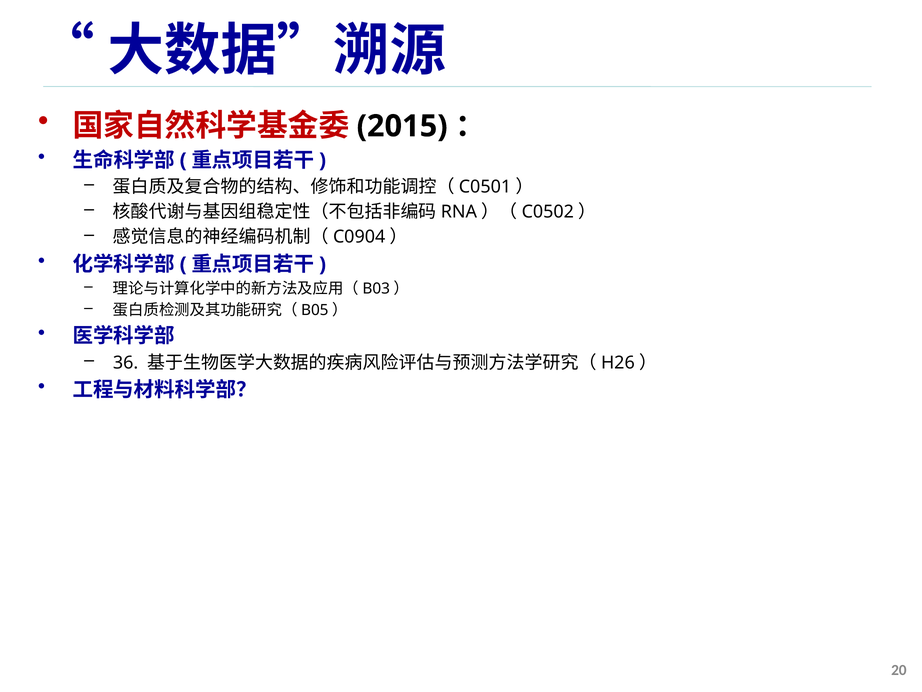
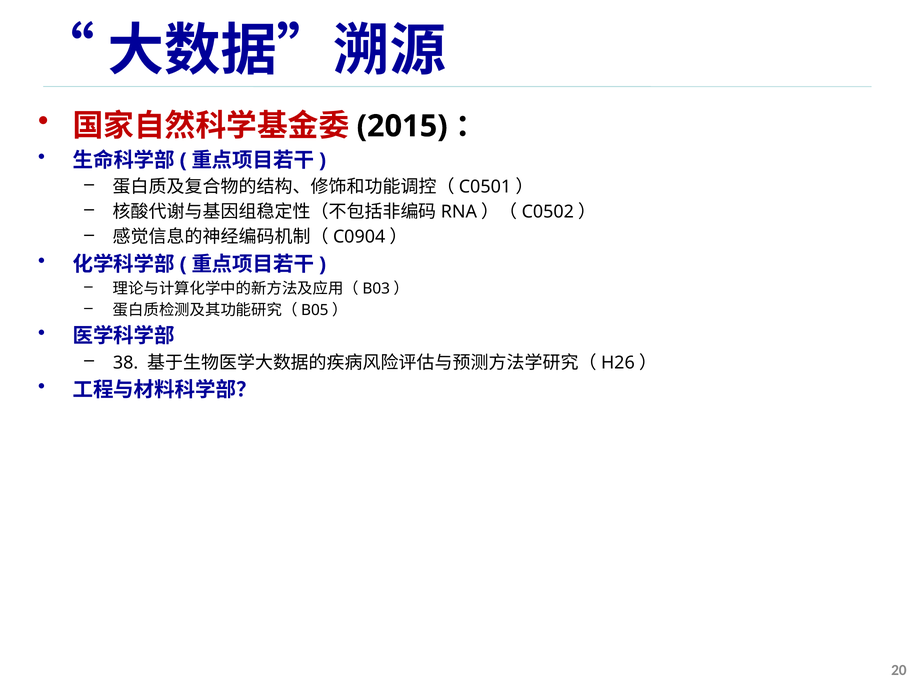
36: 36 -> 38 (126, 362)
